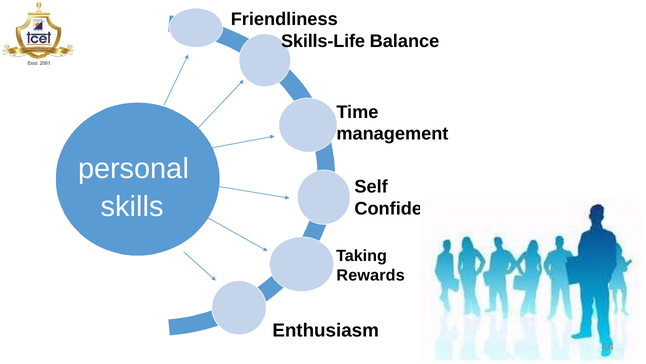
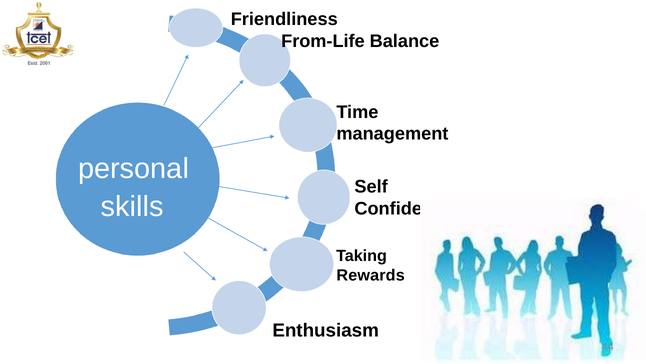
Skills-Life: Skills-Life -> From-Life (323, 41)
